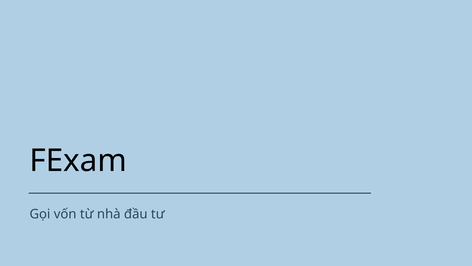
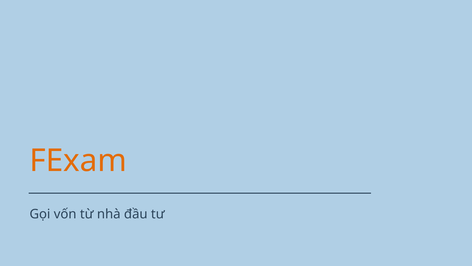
FExam colour: black -> orange (78, 160)
